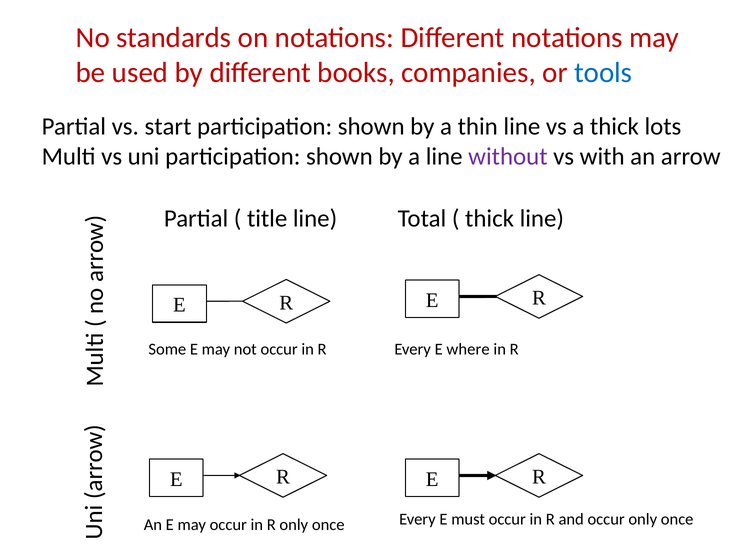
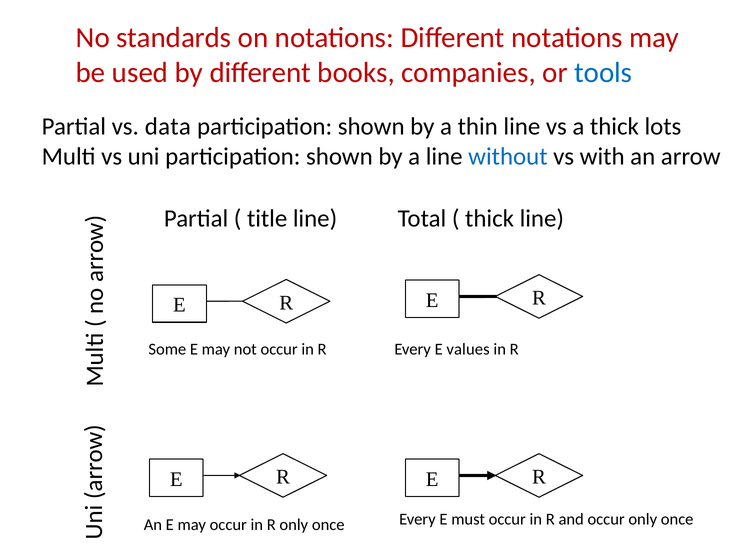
start: start -> data (168, 127)
without colour: purple -> blue (508, 157)
where: where -> values (468, 349)
